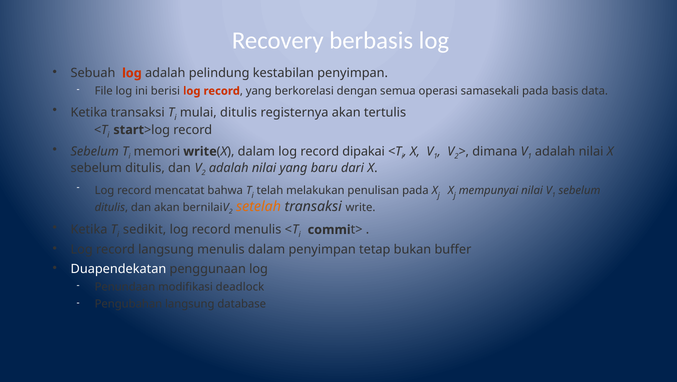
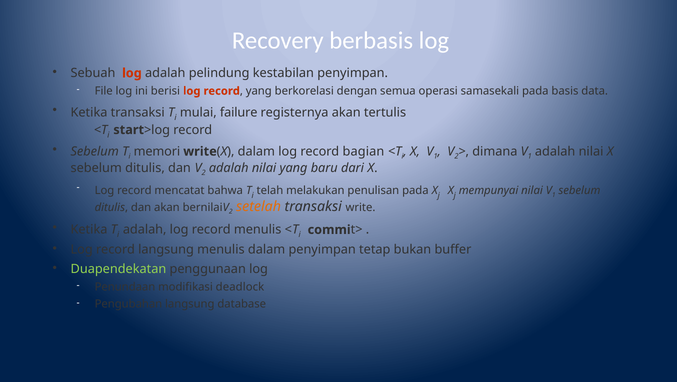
mulai ditulis: ditulis -> failure (239, 112)
dipakai: dipakai -> bagian (363, 151)
sedikit: sedikit -> adalah (145, 230)
Duapendekatan colour: white -> light green (118, 269)
